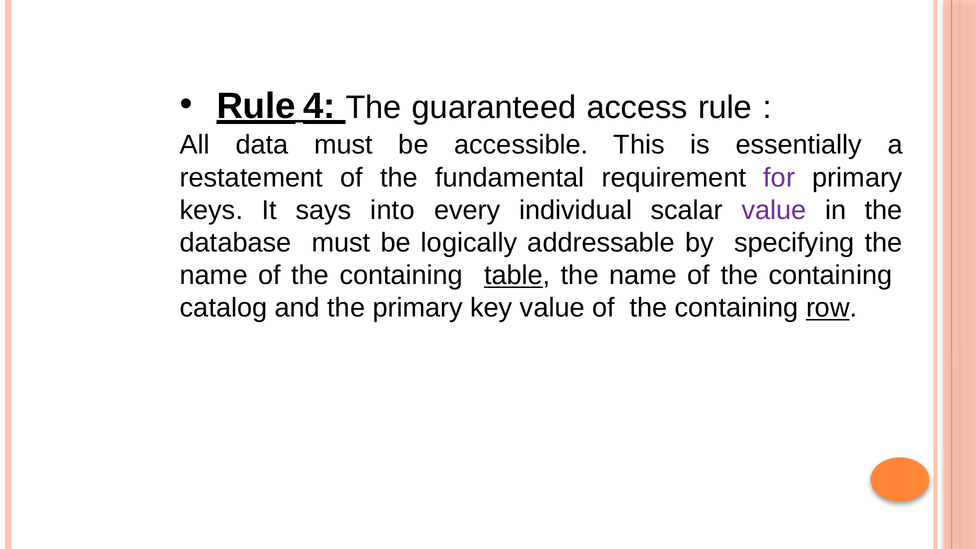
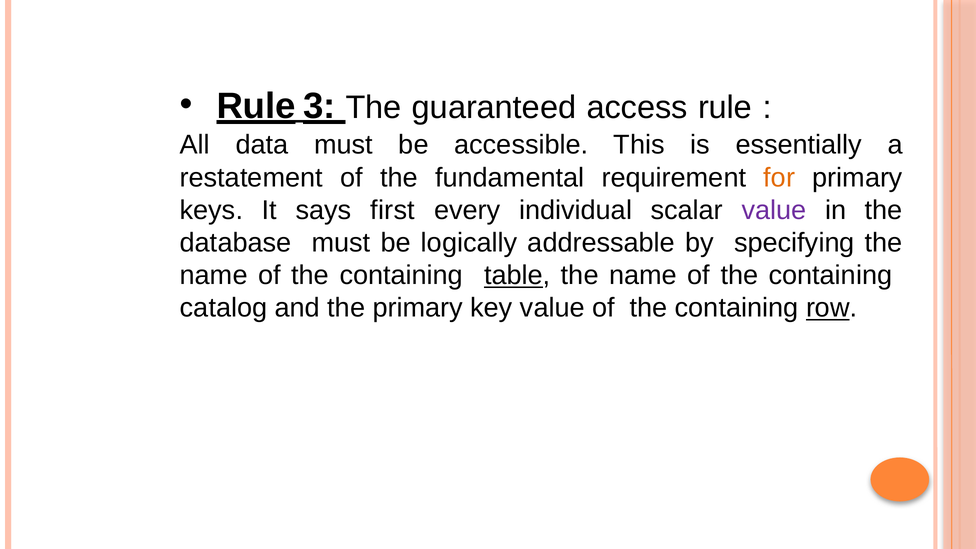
4: 4 -> 3 (319, 106)
for colour: purple -> orange (779, 178)
into: into -> first (393, 210)
